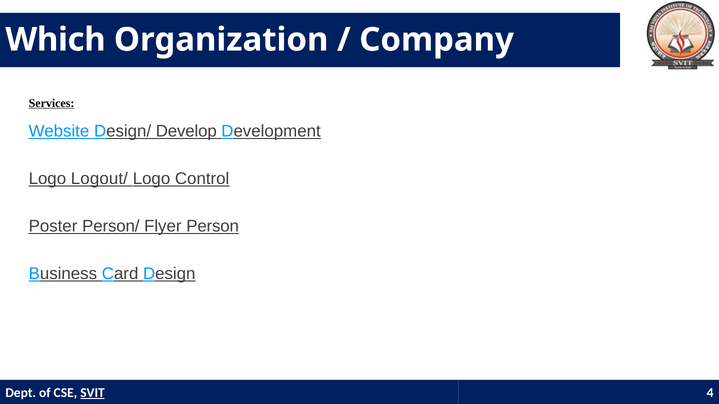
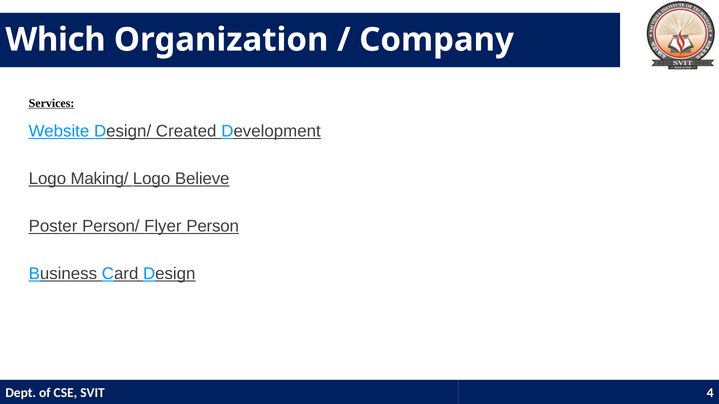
Develop: Develop -> Created (186, 131)
Logout/: Logout/ -> Making/ (100, 179)
Control: Control -> Believe (202, 179)
SVIT underline: present -> none (93, 393)
